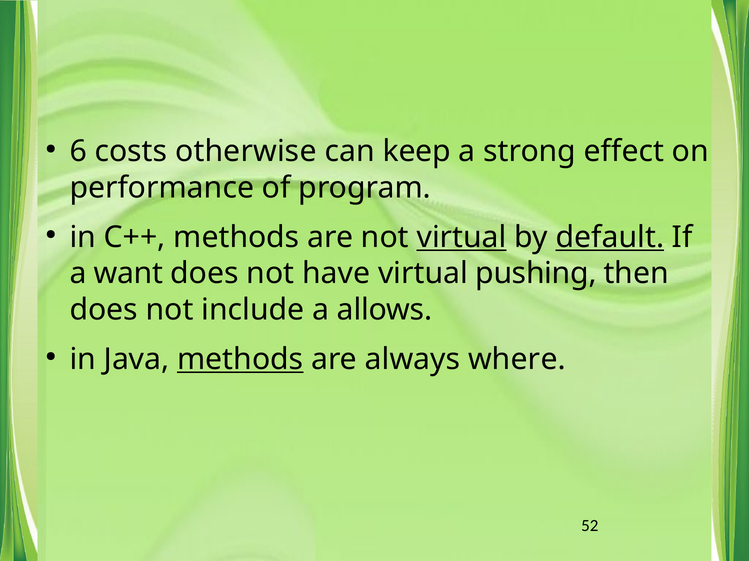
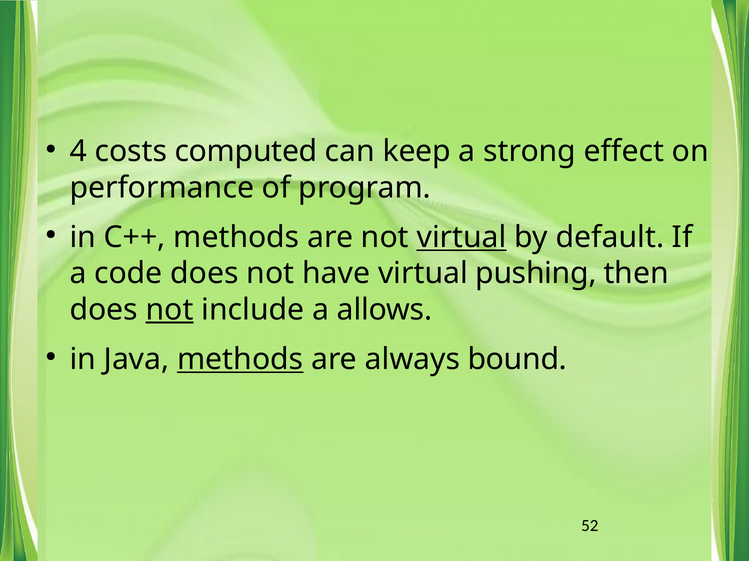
6: 6 -> 4 (78, 152)
otherwise: otherwise -> computed (246, 152)
default underline: present -> none (610, 238)
want: want -> code (128, 274)
not underline: none -> present (170, 310)
where: where -> bound (517, 360)
